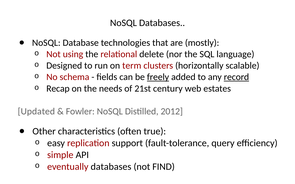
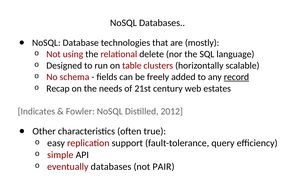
term: term -> table (132, 66)
freely underline: present -> none (158, 77)
Updated: Updated -> Indicates (36, 112)
FIND: FIND -> PAIR (164, 167)
